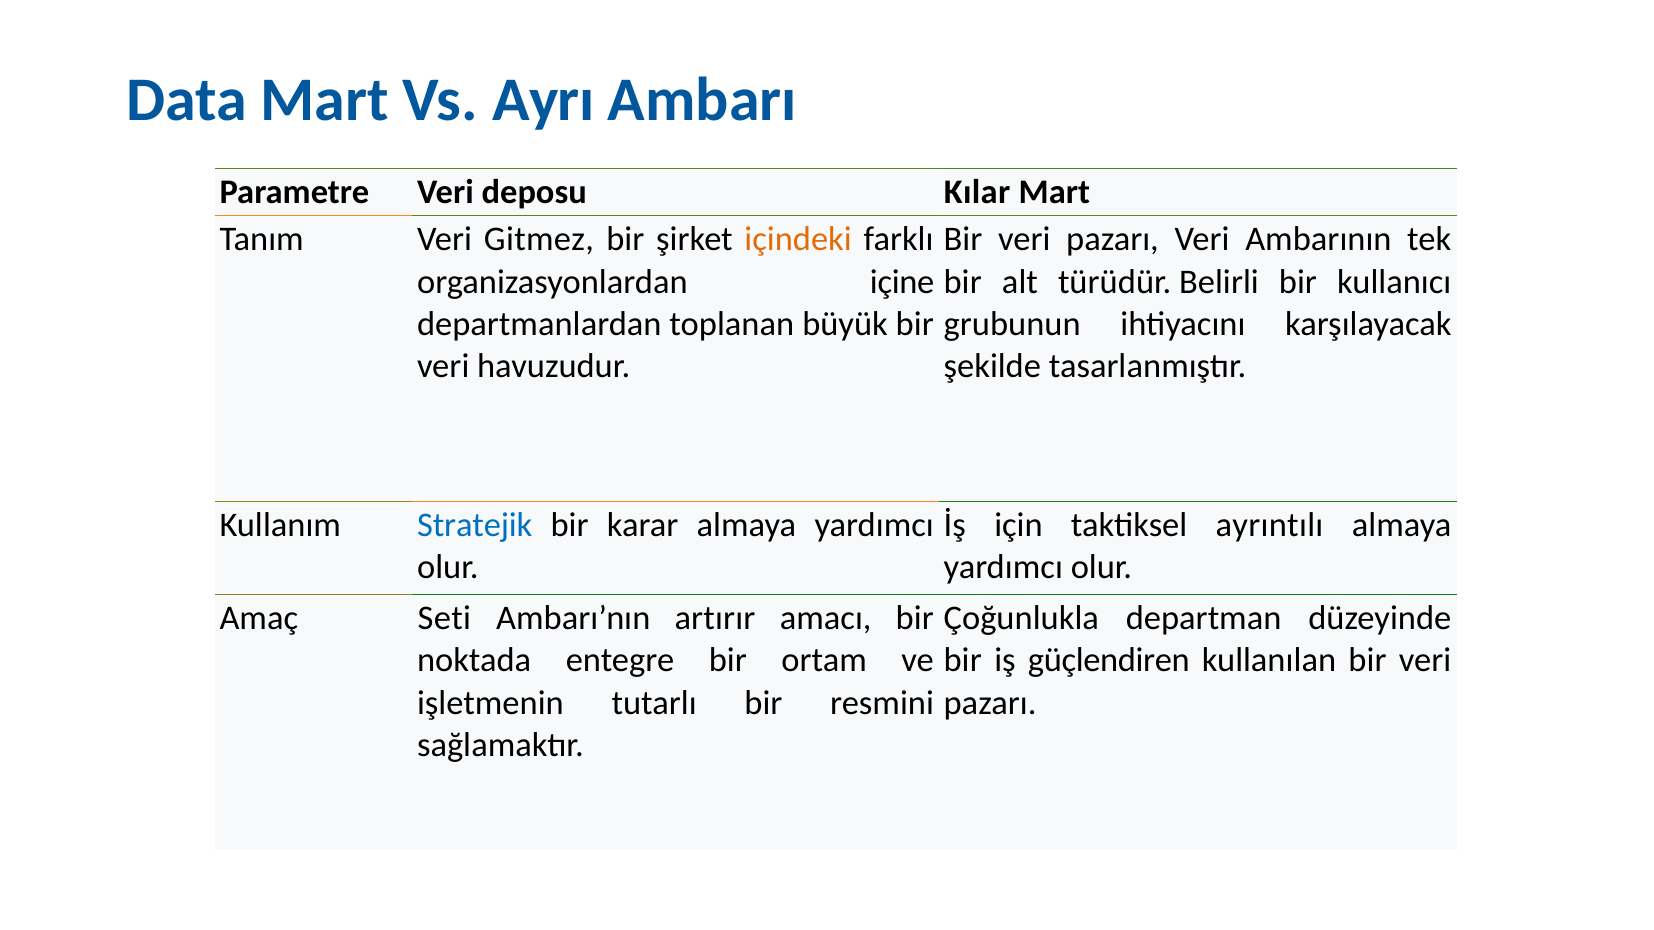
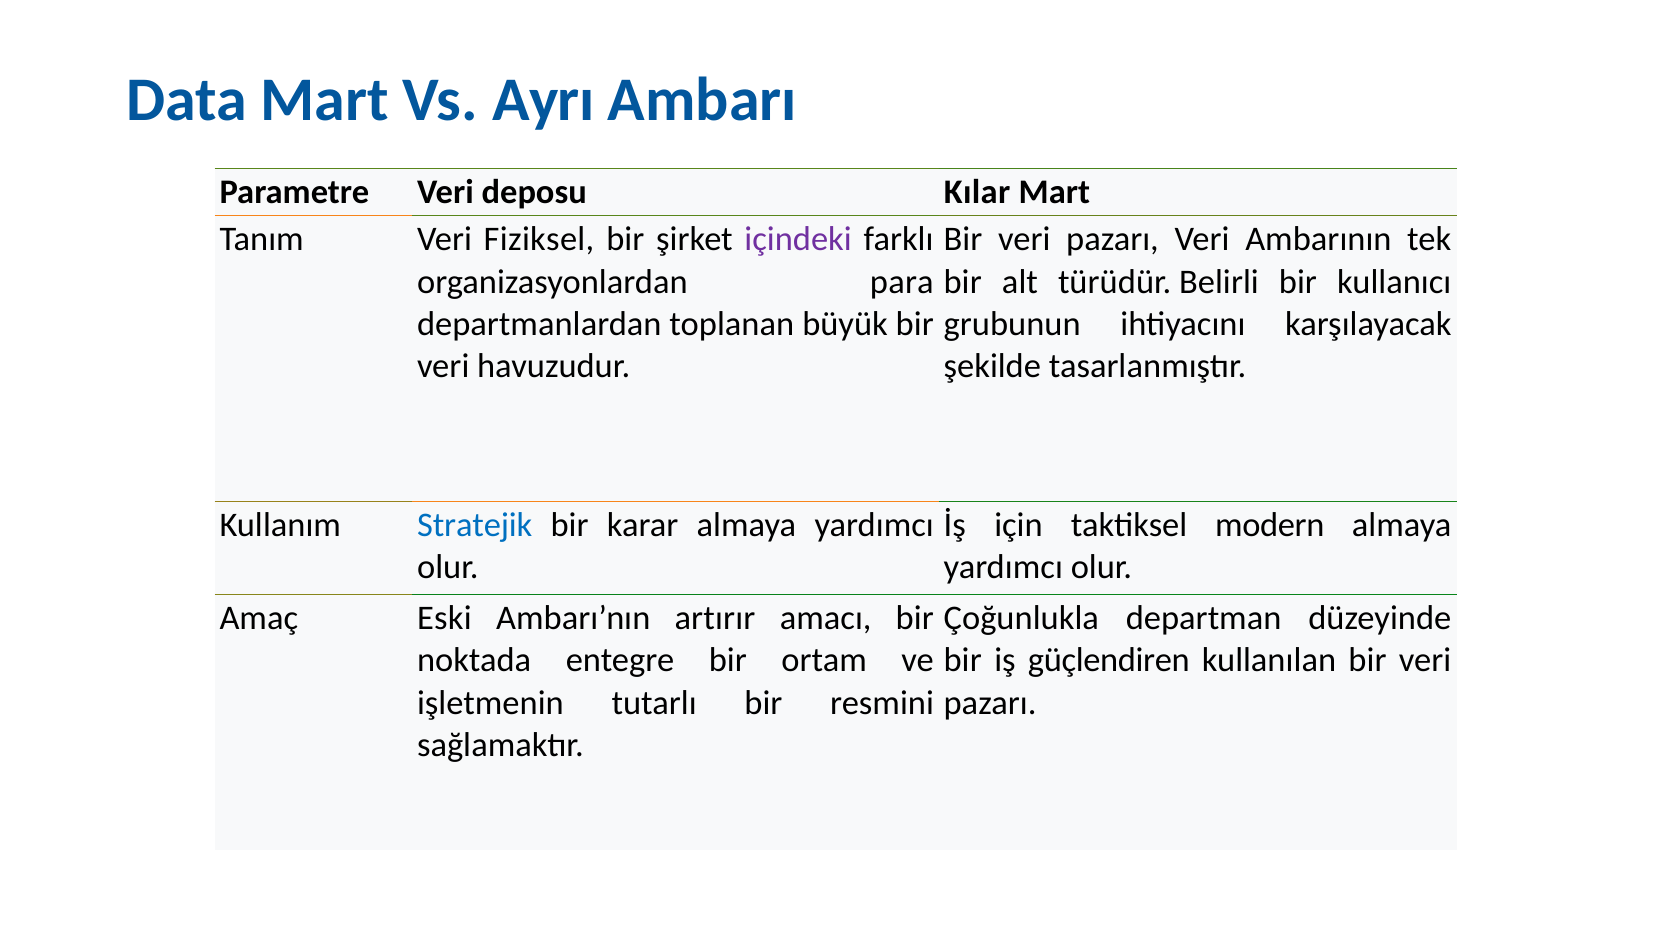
Gitmez: Gitmez -> Fiziksel (539, 240)
içindeki colour: orange -> purple (798, 240)
içine: içine -> para (902, 282)
ayrıntılı: ayrıntılı -> modern (1270, 525)
Seti: Seti -> Eski (444, 619)
